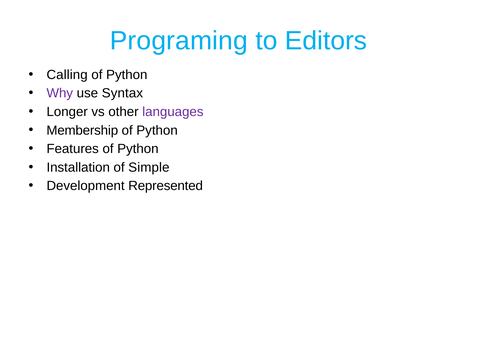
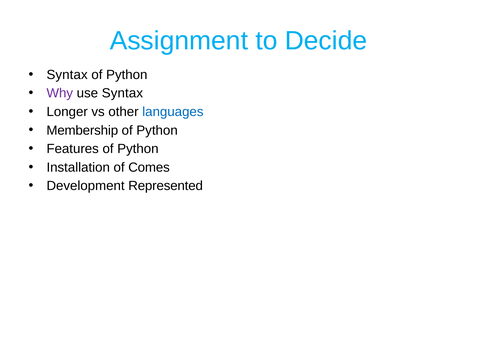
Programing: Programing -> Assignment (179, 41)
Editors: Editors -> Decide (326, 41)
Calling: Calling -> Syntax (67, 75)
languages colour: purple -> blue (173, 112)
Simple: Simple -> Comes (149, 168)
